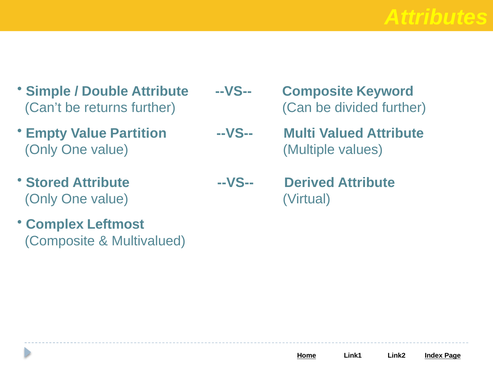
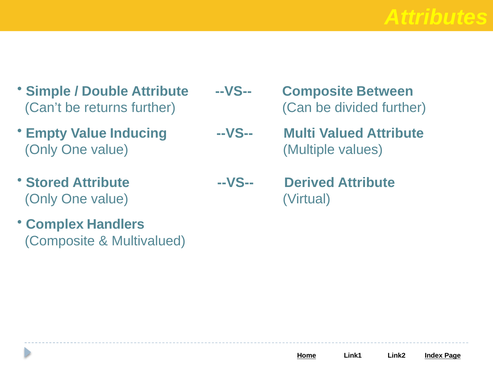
Keyword: Keyword -> Between (385, 91)
Partition: Partition -> Inducing (138, 133)
Leftmost: Leftmost -> Handlers (116, 224)
